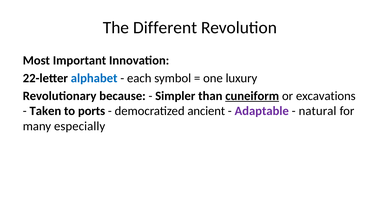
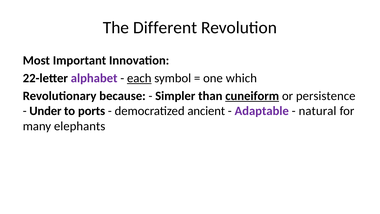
alphabet colour: blue -> purple (94, 78)
each underline: none -> present (139, 78)
luxury: luxury -> which (241, 78)
excavations: excavations -> persistence (326, 96)
Taken: Taken -> Under (45, 111)
especially: especially -> elephants (80, 126)
